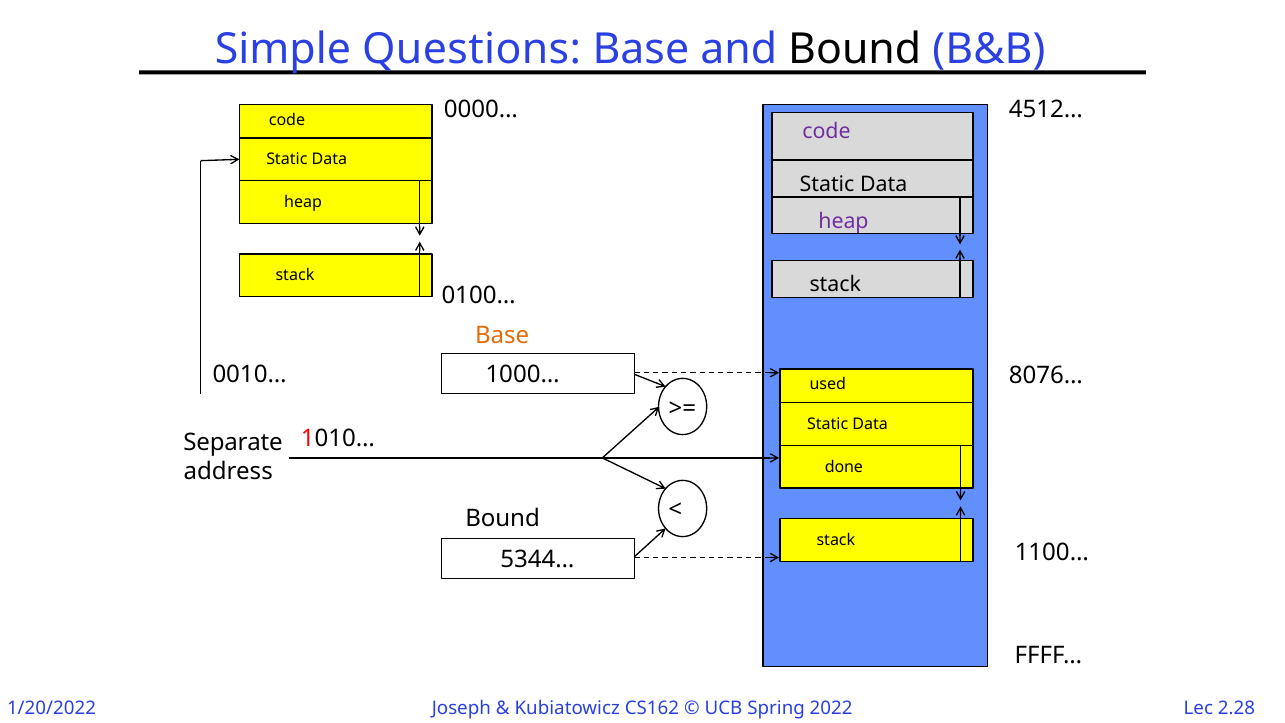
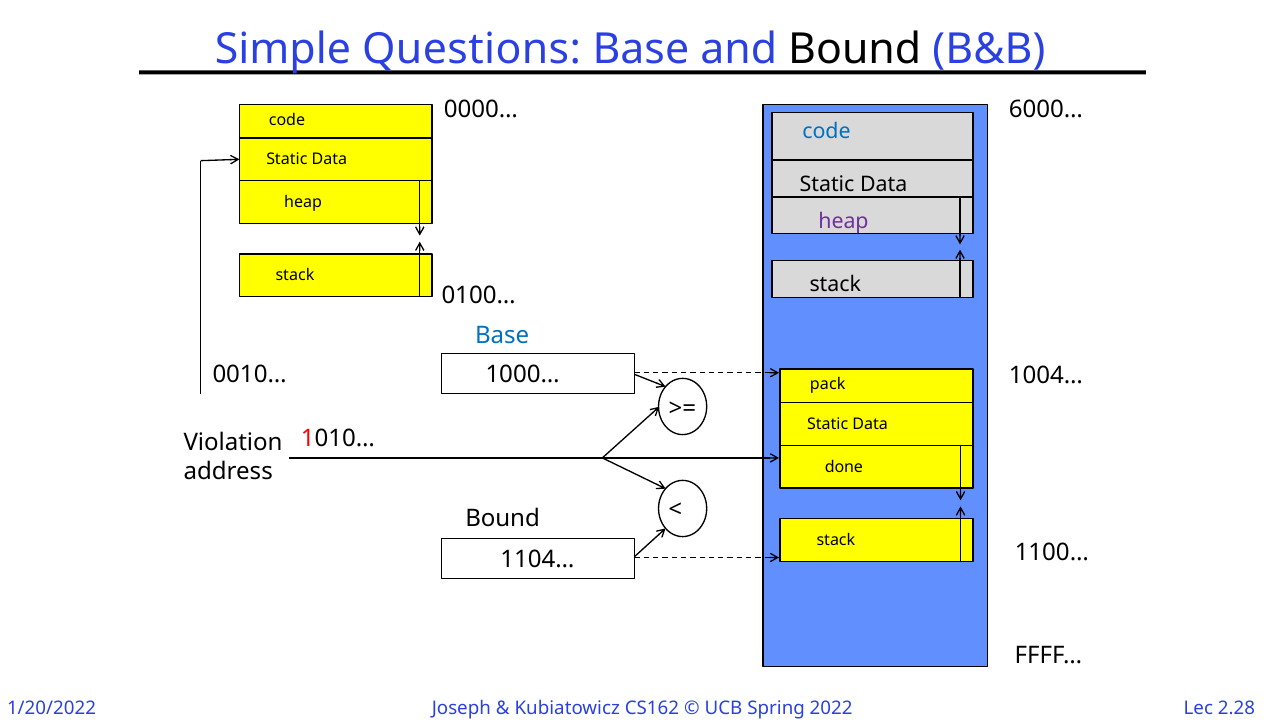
4512…: 4512… -> 6000… (1046, 109)
code colour: purple -> blue (826, 132)
Base colour: orange -> blue (502, 335)
8076…: 8076… -> 1004… (1046, 375)
used: used -> pack (828, 384)
Separate: Separate -> Violation (233, 443)
5344…: 5344… -> 1104… (537, 559)
